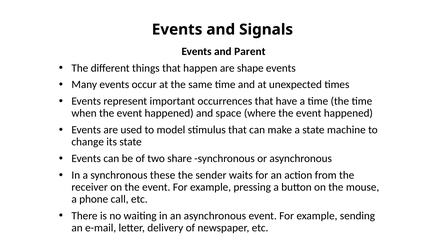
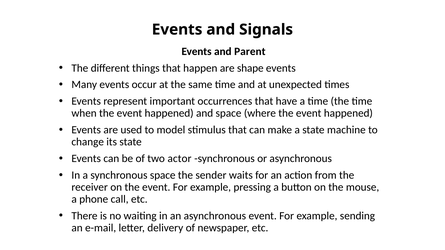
share: share -> actor (180, 159)
synchronous these: these -> space (163, 175)
